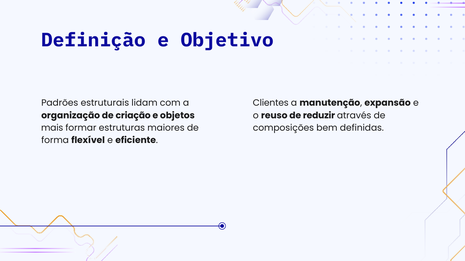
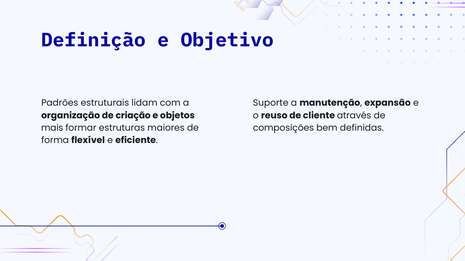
Clientes: Clientes -> Suporte (271, 103)
reduzir: reduzir -> cliente (319, 116)
